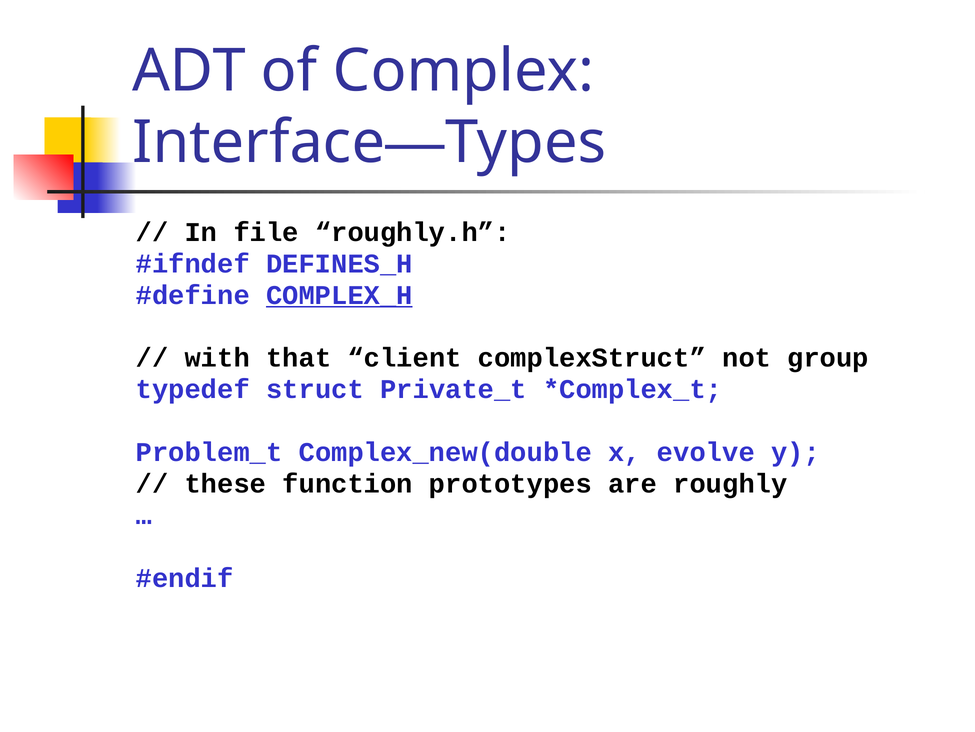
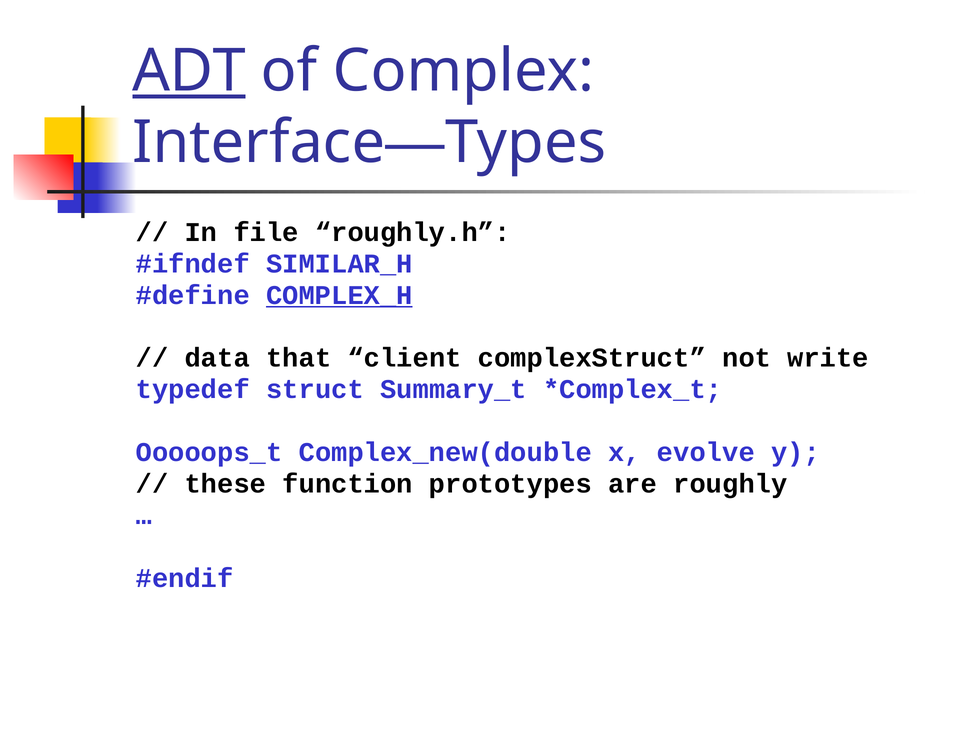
ADT underline: none -> present (189, 71)
DEFINES_H: DEFINES_H -> SIMILAR_H (339, 263)
with: with -> data (217, 358)
group: group -> write (828, 358)
Private_t: Private_t -> Summary_t (453, 389)
Problem_t: Problem_t -> Ooooops_t (209, 452)
